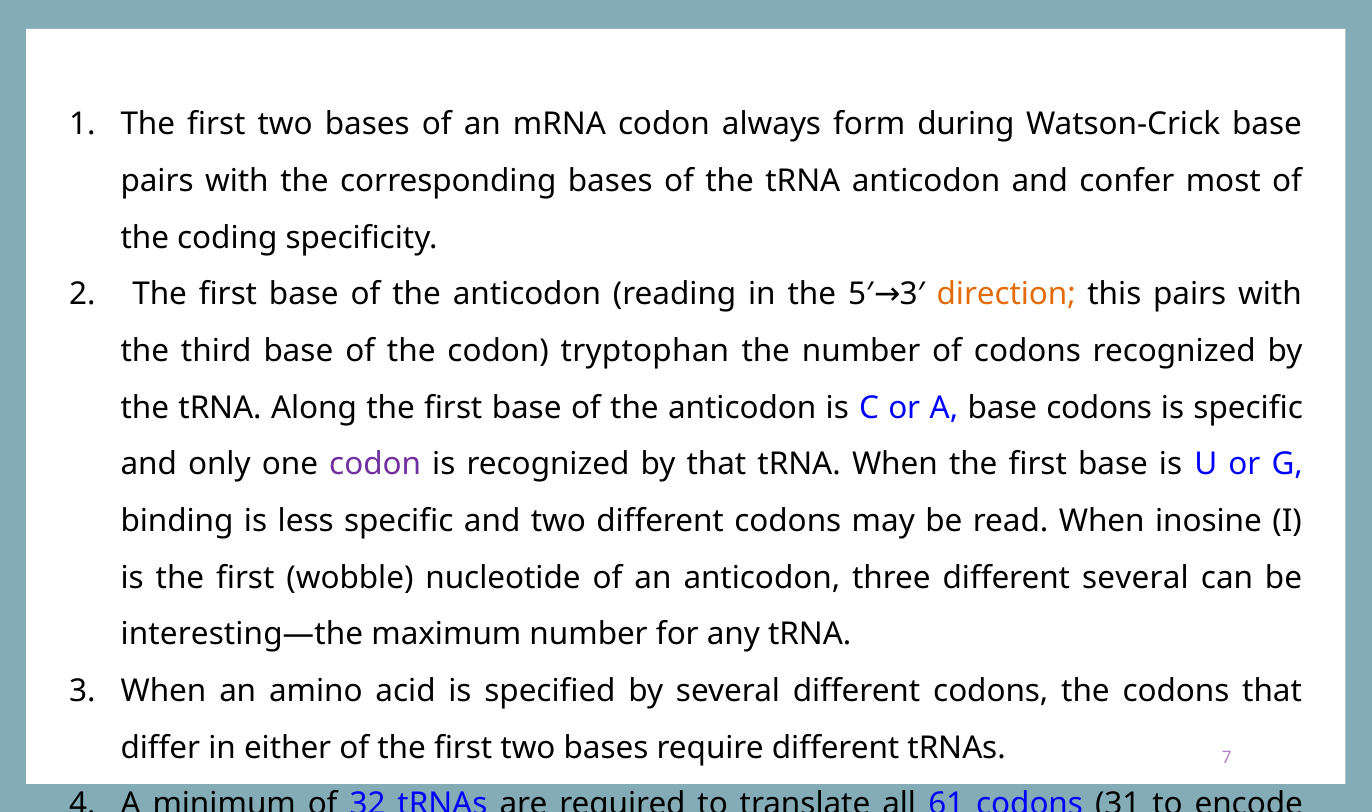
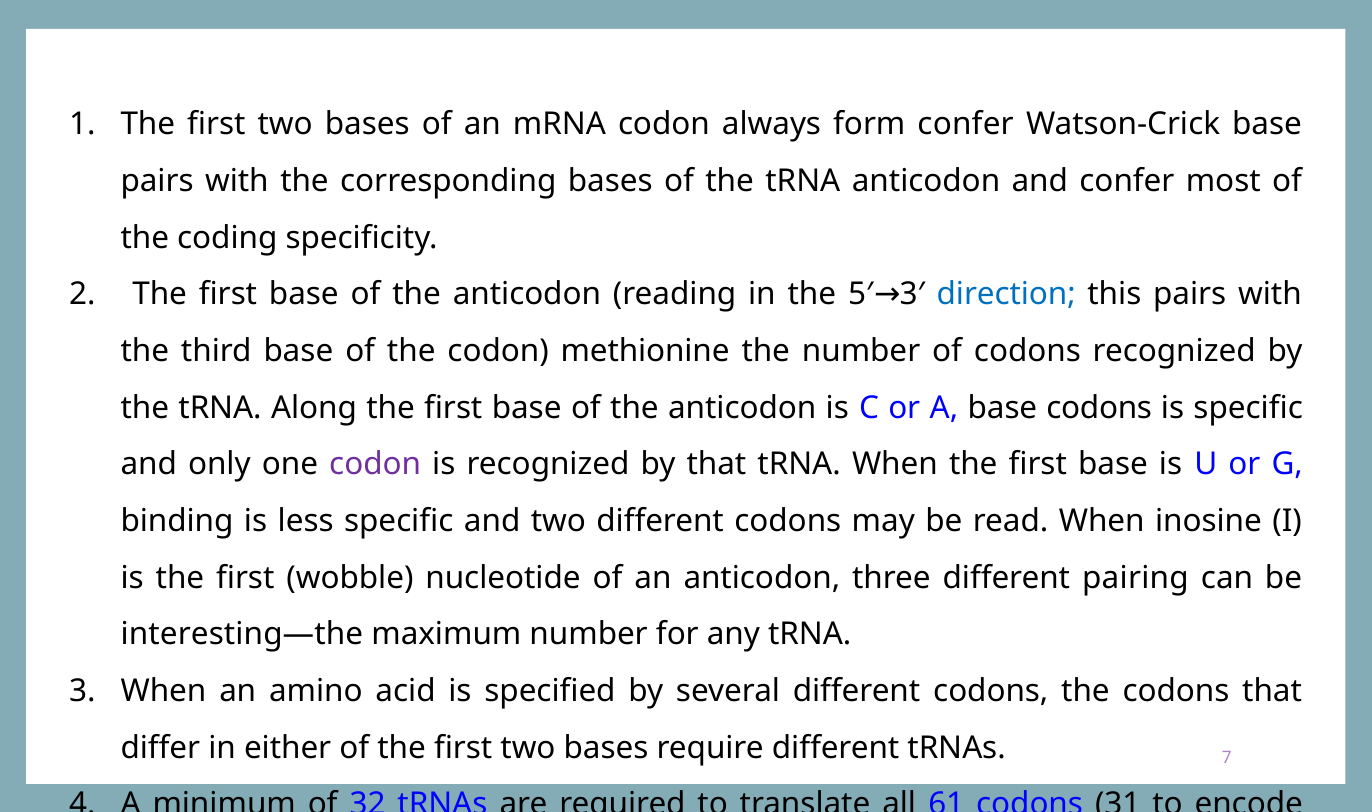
form during: during -> confer (966, 124)
direction colour: orange -> blue (1006, 294)
tryptophan: tryptophan -> methionine (645, 351)
different several: several -> pairing (1135, 578)
